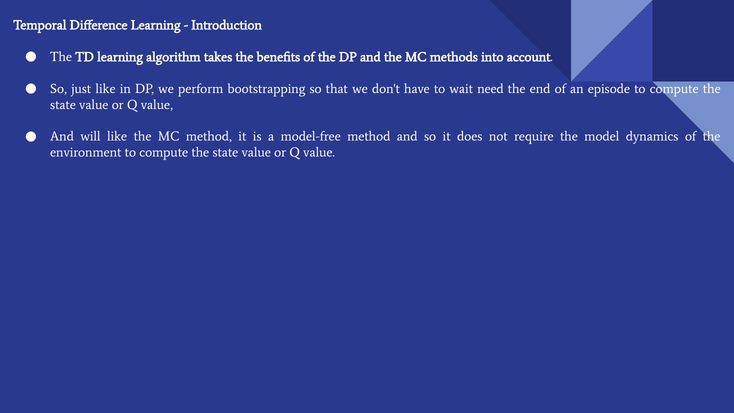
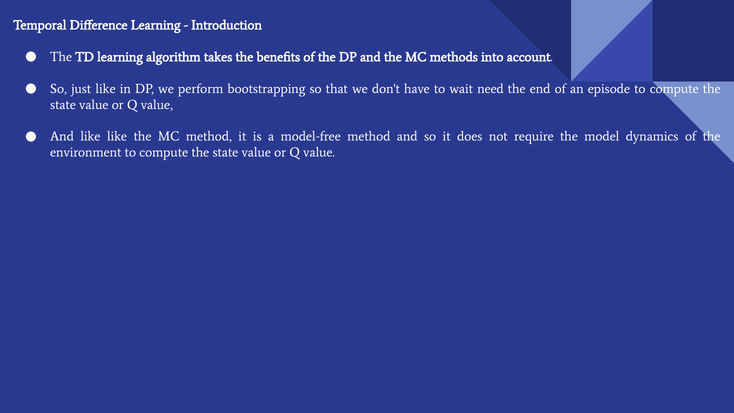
And will: will -> like (90, 136)
